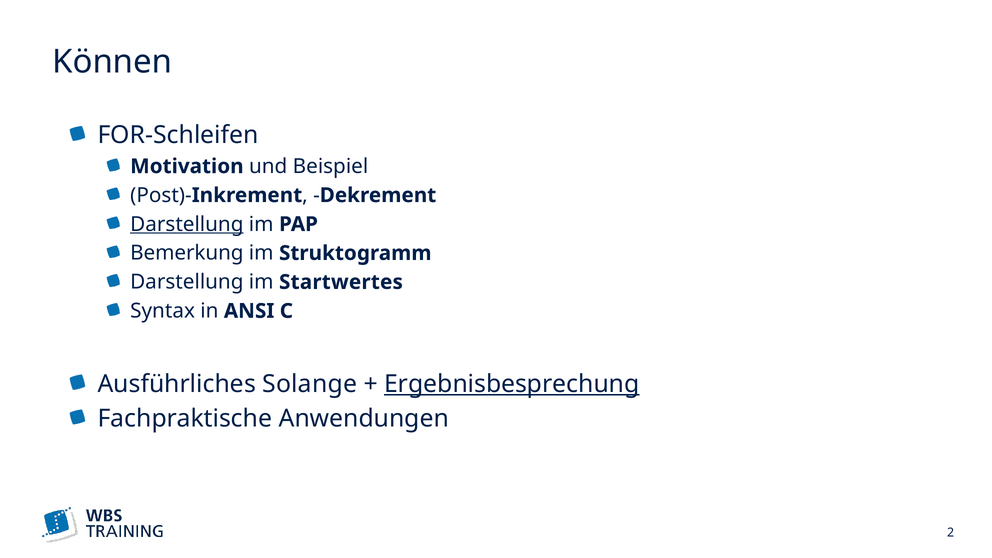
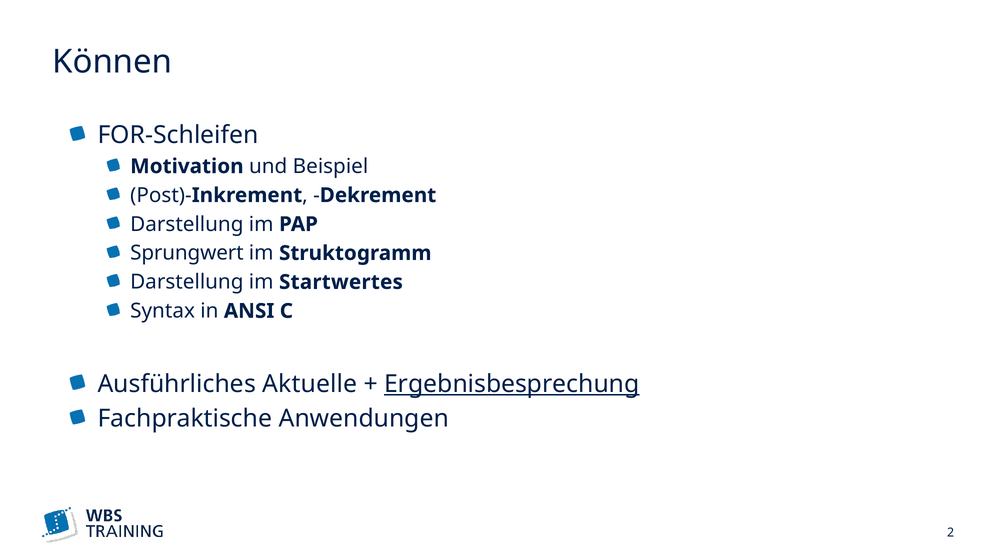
Darstellung underline: present -> none (187, 224)
Bemerkung: Bemerkung -> Sprungwert (187, 253)
Solange: Solange -> Aktuelle (310, 384)
